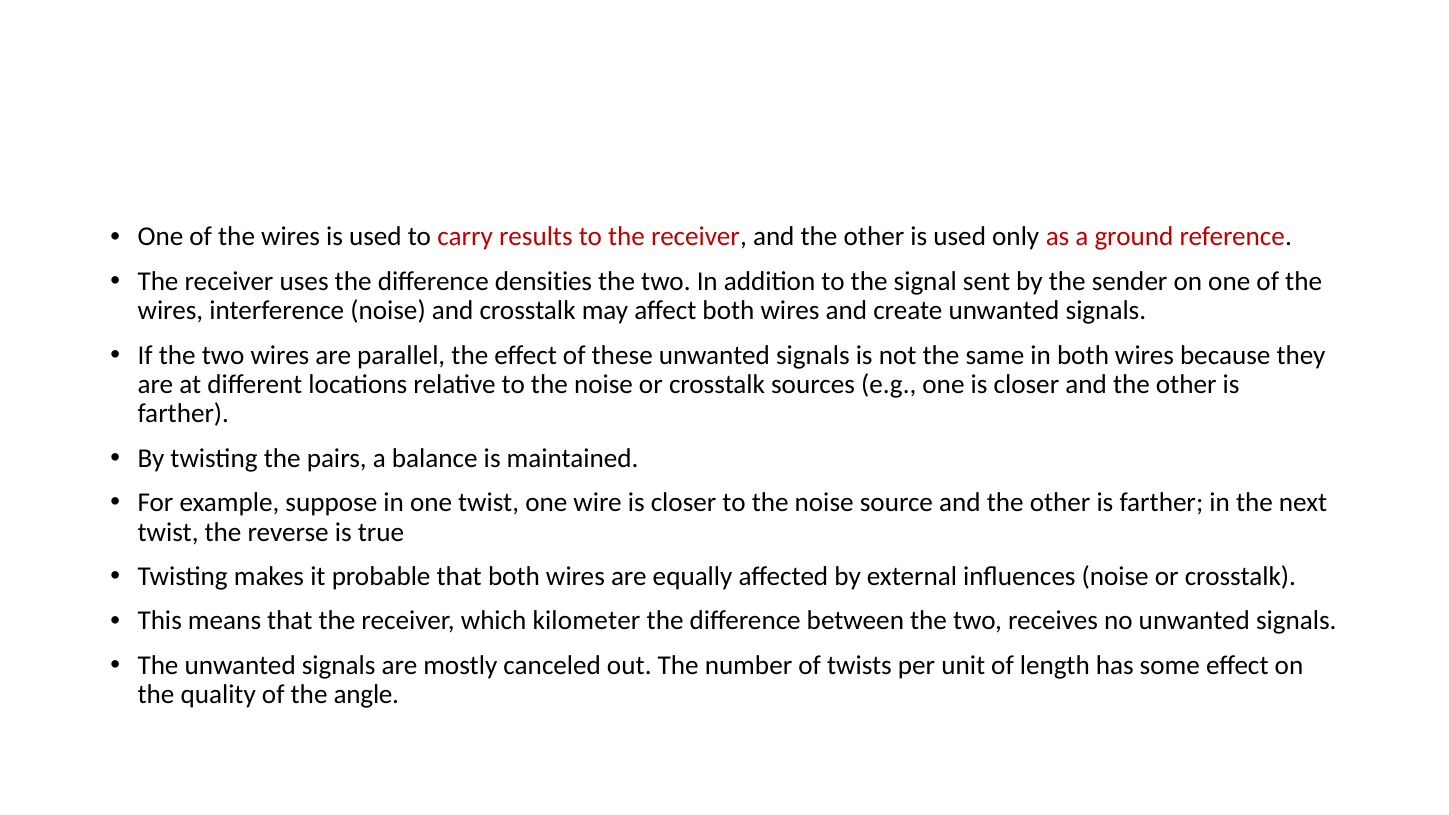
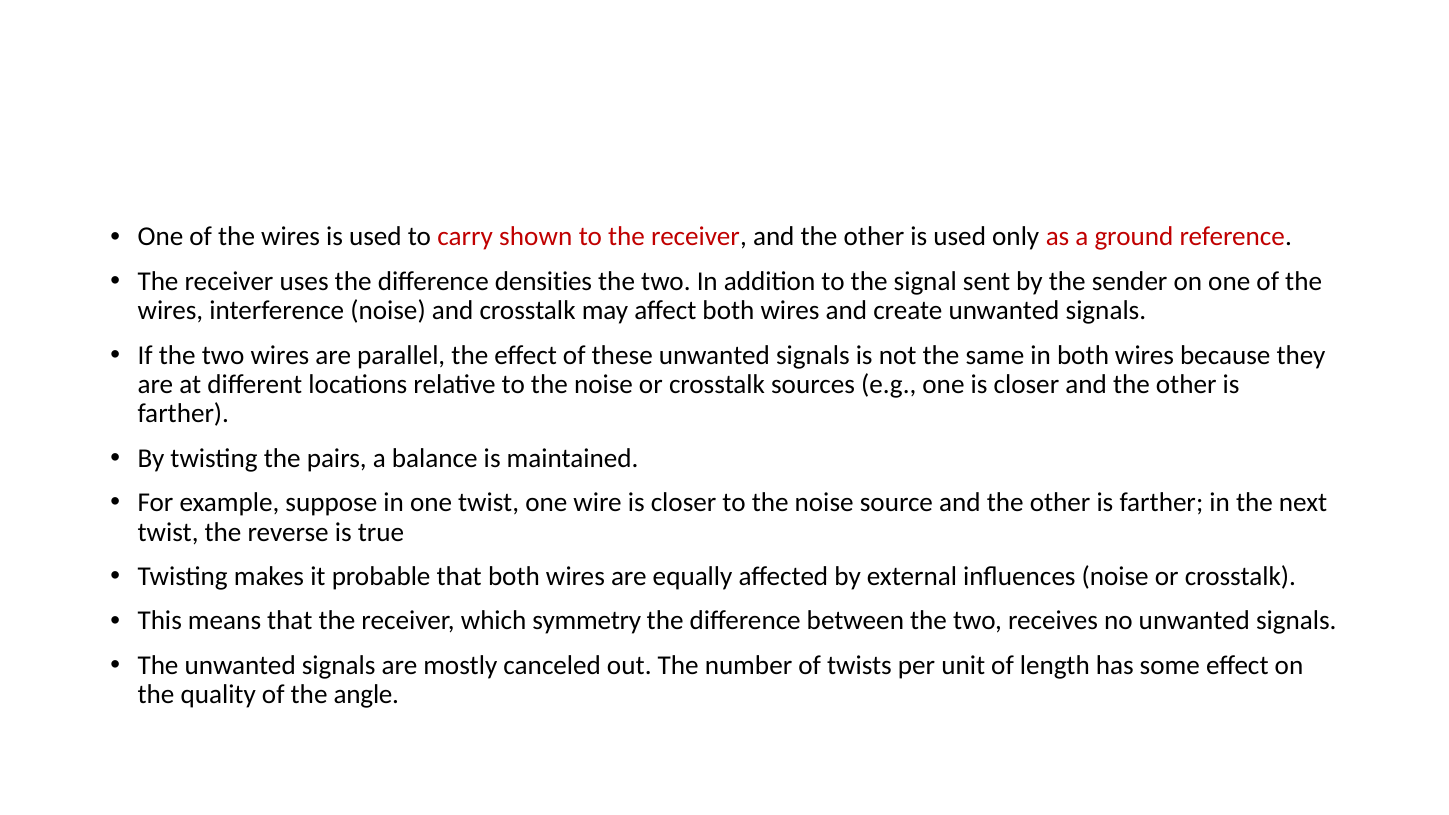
results: results -> shown (536, 237)
kilometer: kilometer -> symmetry (587, 621)
